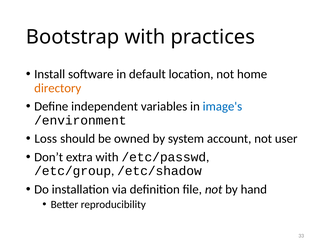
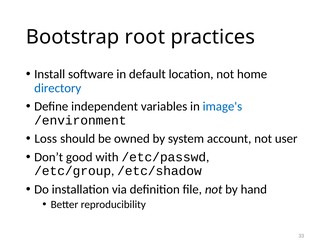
Bootstrap with: with -> root (145, 37)
directory colour: orange -> blue (58, 88)
extra: extra -> good (79, 157)
